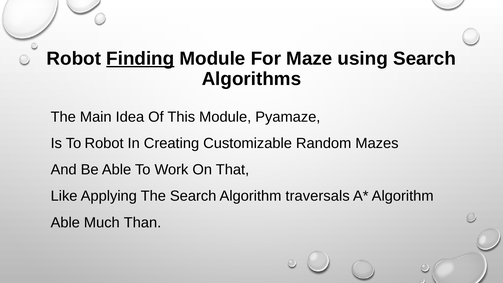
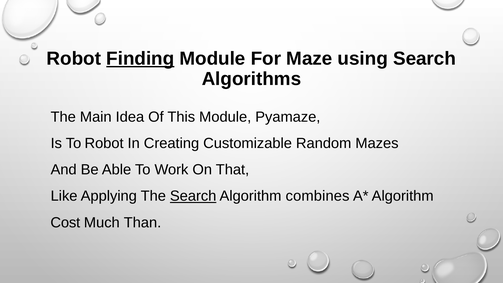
Search underline: none -> present (193, 196)
traversals: traversals -> combines (318, 196)
Able: Able -> Cost (65, 222)
